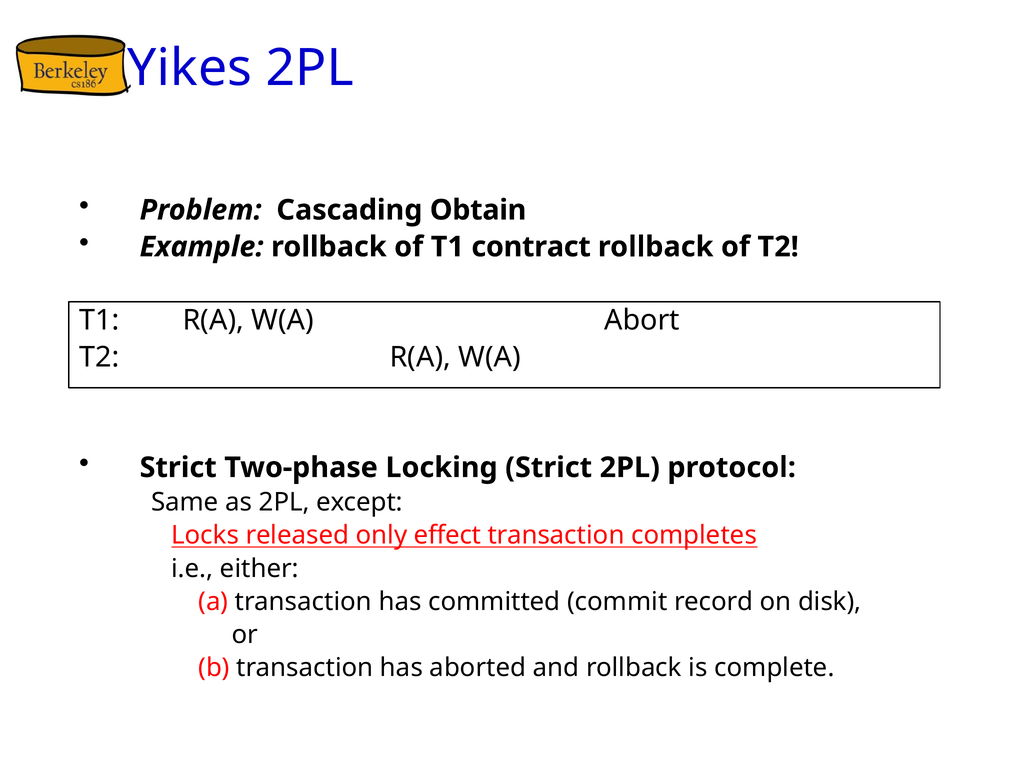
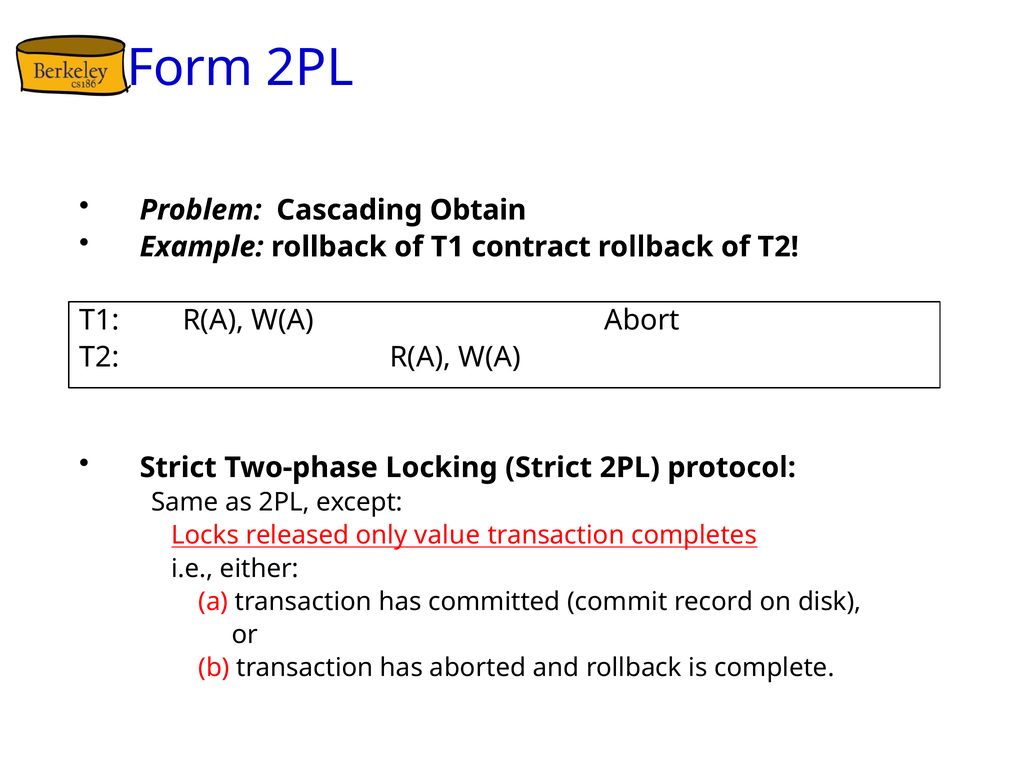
Yikes: Yikes -> Form (190, 68)
effect: effect -> value (447, 536)
